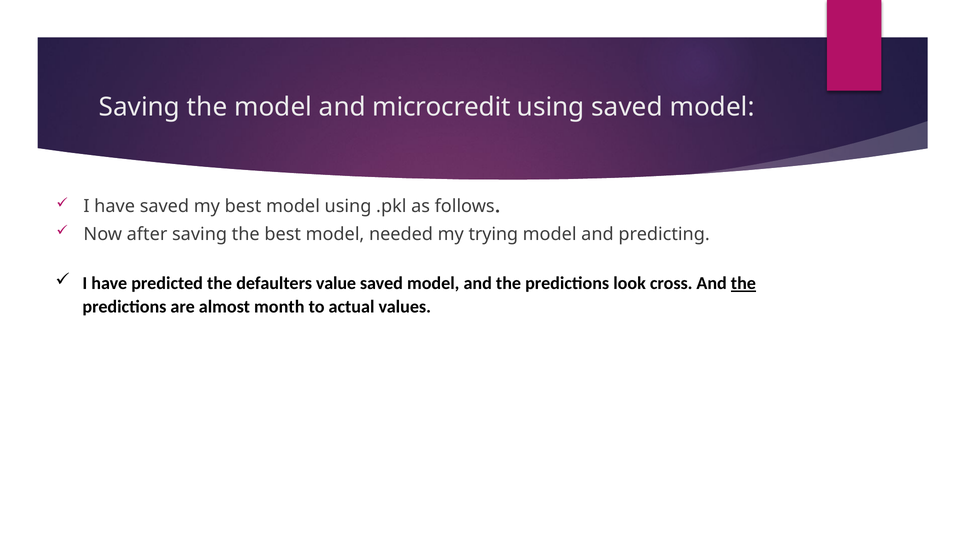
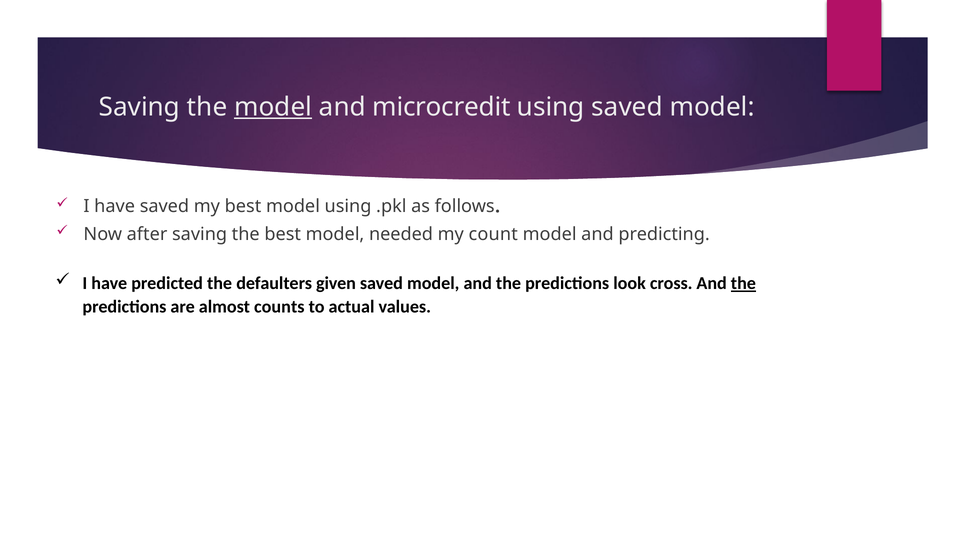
model underline: none -> present (273, 107)
trying: trying -> count (493, 234)
value: value -> given (336, 283)
month: month -> counts (279, 306)
